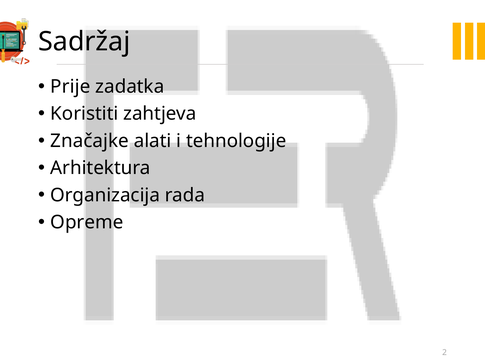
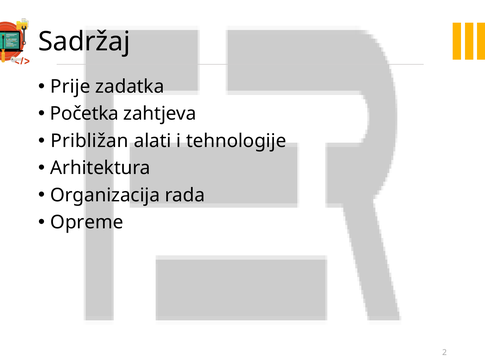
Koristiti: Koristiti -> Početka (84, 114)
Značajke: Značajke -> Približan (90, 141)
